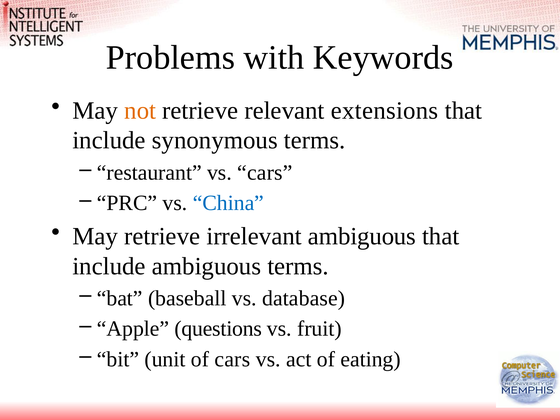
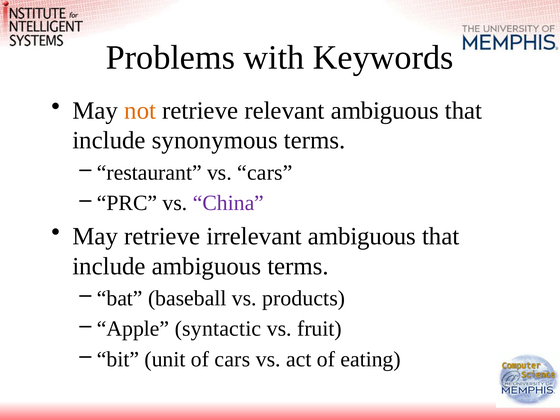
relevant extensions: extensions -> ambiguous (385, 110)
China colour: blue -> purple (228, 203)
database: database -> products (304, 298)
questions: questions -> syntactic (218, 329)
